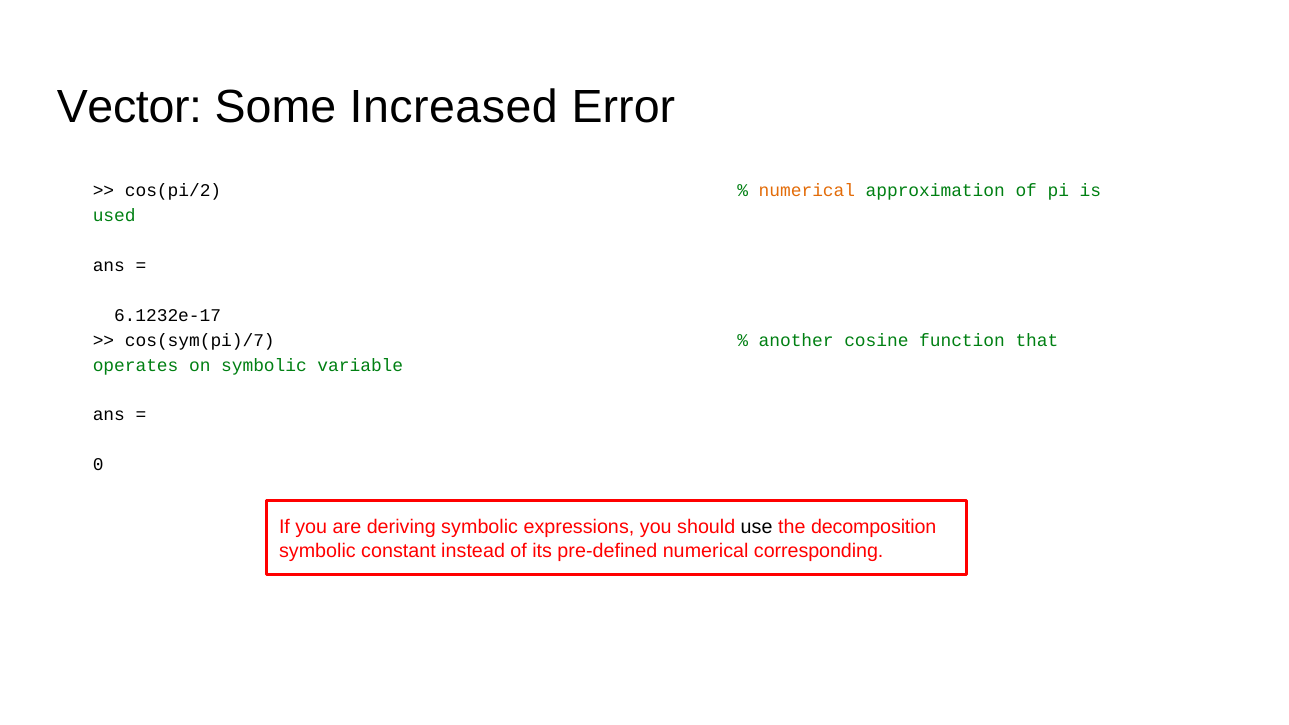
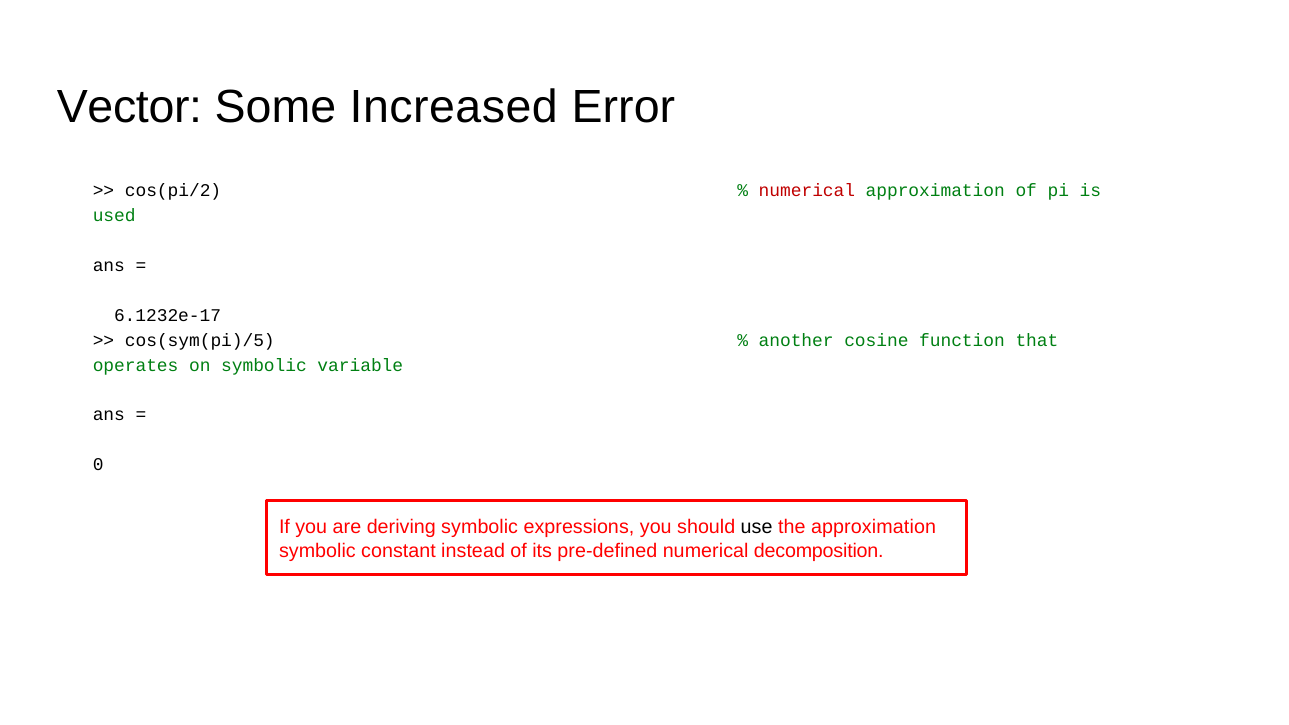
numerical colour: orange -> red (807, 191)
cos(sym(pi)/7: cos(sym(pi)/7 -> cos(sym(pi)/5 (200, 340)
the decomposition: decomposition -> approximation (874, 527)
corresponding: corresponding -> decomposition (819, 551)
